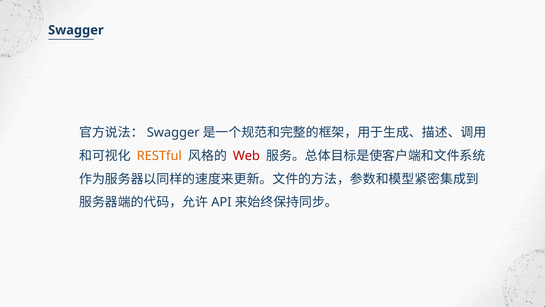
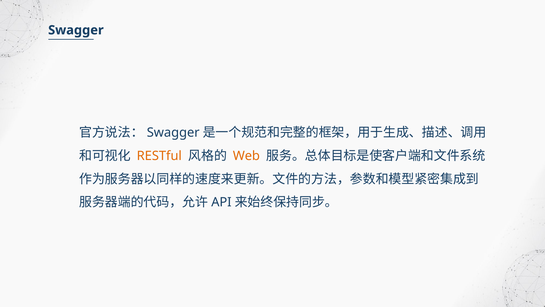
Web colour: red -> orange (246, 156)
